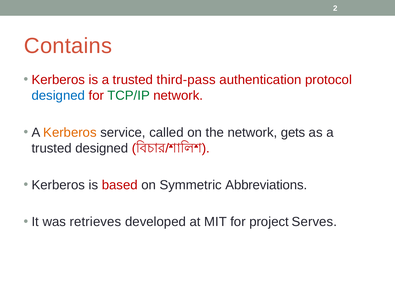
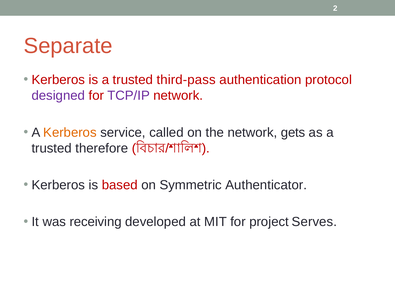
Contains: Contains -> Separate (68, 46)
designed colour: blue -> purple (58, 96)
TCP/IP colour: green -> purple (129, 96)
trusted designed: designed -> therefore (102, 148)
Abbreviations: Abbreviations -> Authenticator (266, 185)
retrieves: retrieves -> receiving (96, 222)
